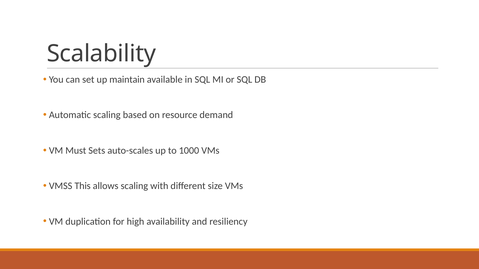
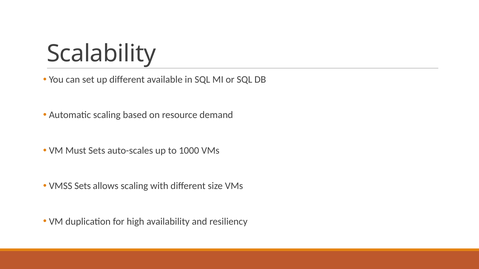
up maintain: maintain -> different (127, 80)
VMSS This: This -> Sets (83, 186)
